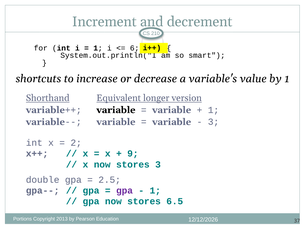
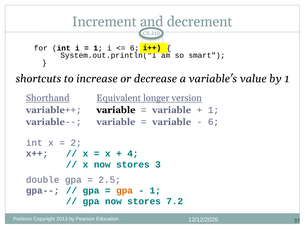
3: 3 -> 6 (213, 122)
9: 9 -> 4 (133, 153)
gpa colour: purple -> orange (125, 190)
6.5: 6.5 -> 7.2 (175, 201)
